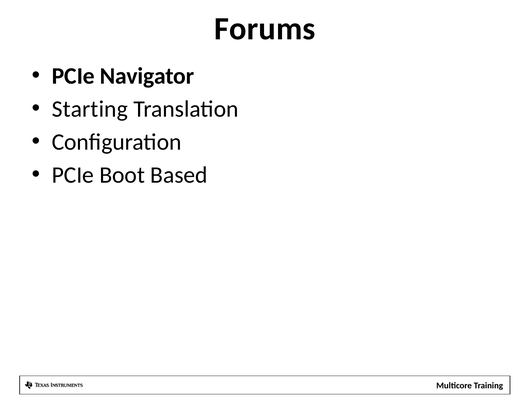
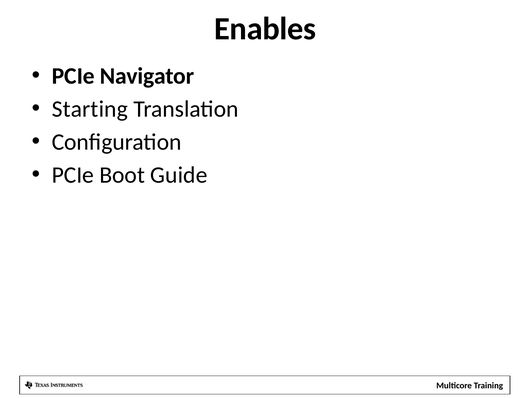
Forums: Forums -> Enables (265, 29)
Based: Based -> Guide (179, 175)
